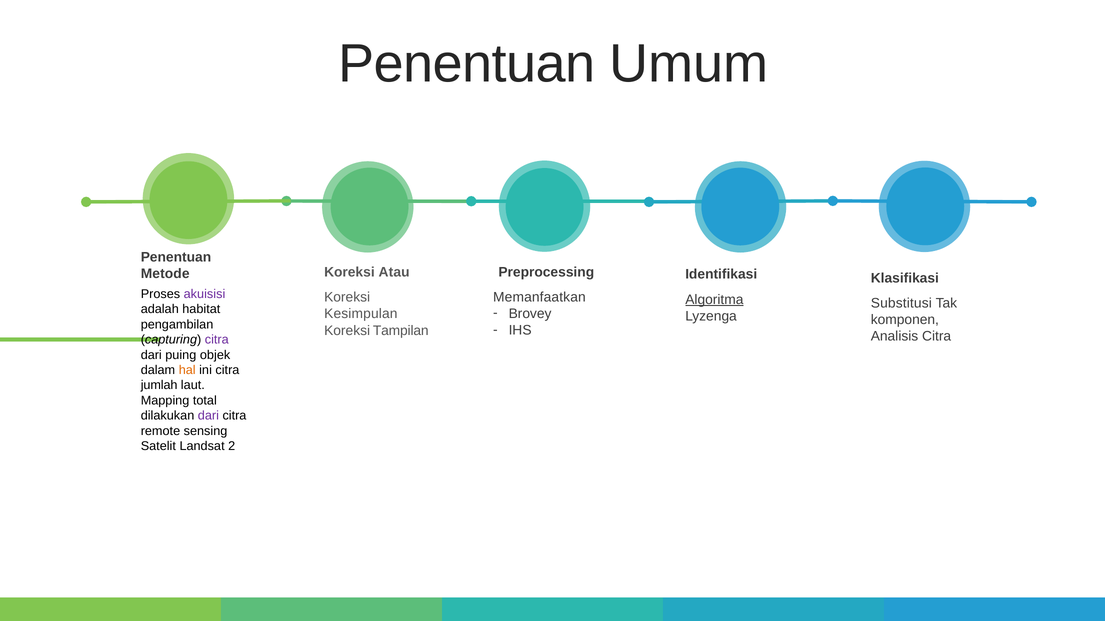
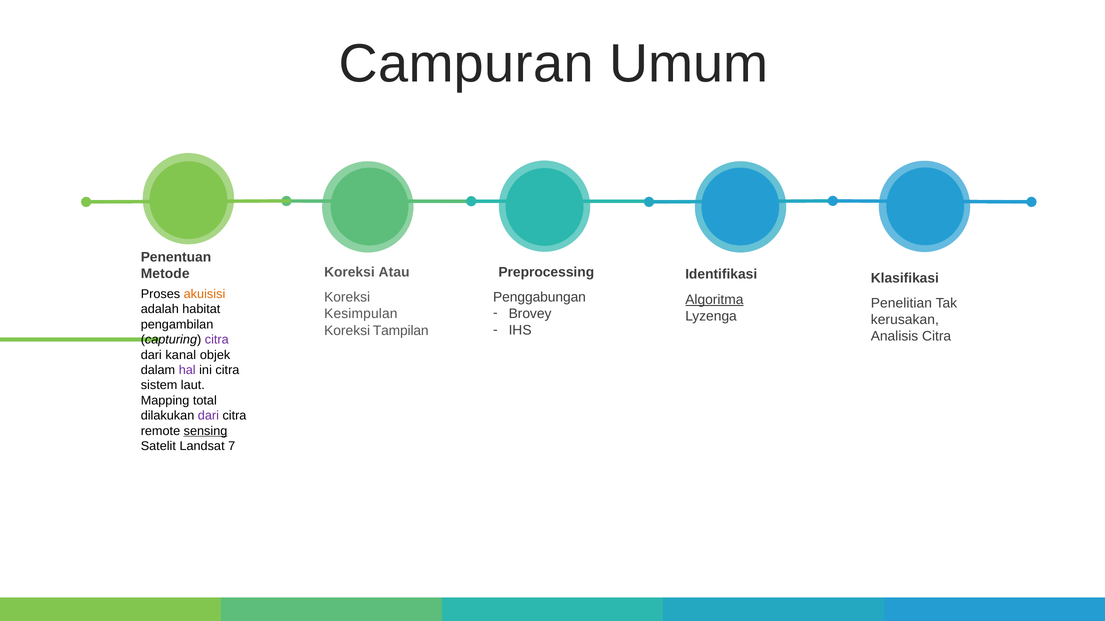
Penentuan: Penentuan -> Campuran (466, 64)
akuisisi colour: purple -> orange (205, 294)
Memanfaatkan: Memanfaatkan -> Penggabungan (540, 297)
Substitusi: Substitusi -> Penelitian (901, 303)
komponen: komponen -> kerusakan (905, 320)
puing: puing -> kanal (181, 355)
hal colour: orange -> purple (187, 370)
jumlah: jumlah -> sistem (159, 386)
sensing underline: none -> present (206, 431)
2: 2 -> 7 (232, 446)
